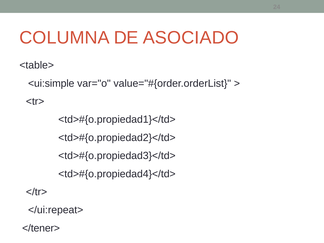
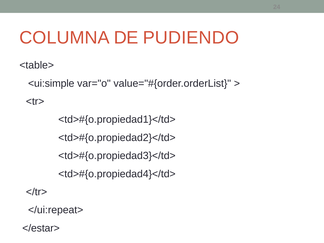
ASOCIADO: ASOCIADO -> PUDIENDO (191, 38)
</tener>: </tener> -> </estar> (41, 228)
